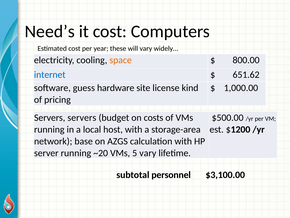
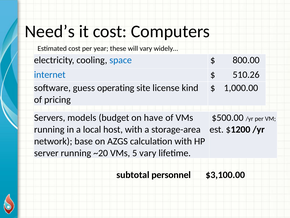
space colour: orange -> blue (121, 60)
651.62: 651.62 -> 510.26 (246, 75)
hardware: hardware -> operating (116, 88)
Servers servers: servers -> models (82, 117)
costs: costs -> have (153, 117)
